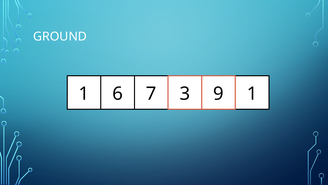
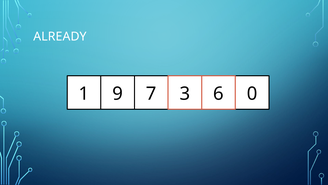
GROUND: GROUND -> ALREADY (60, 36)
6: 6 -> 9 (118, 94)
9: 9 -> 6 (218, 94)
7 1: 1 -> 0 (252, 94)
